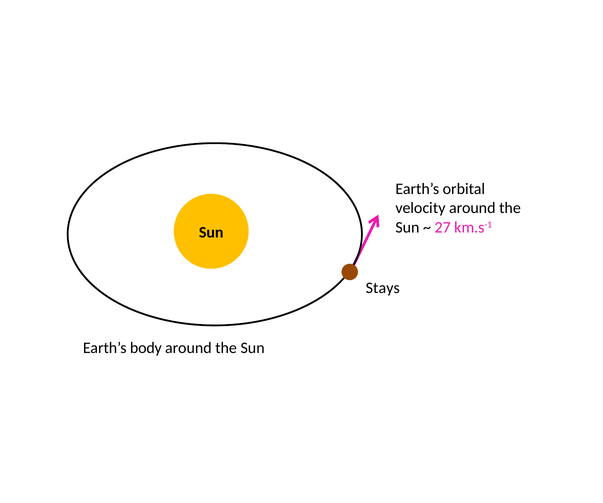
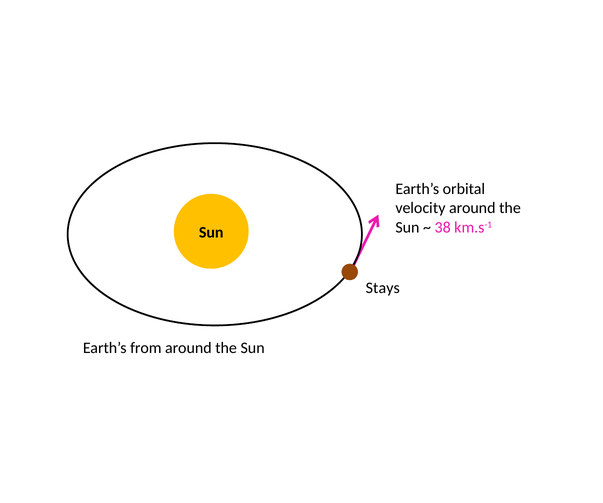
27: 27 -> 38 (443, 227)
body: body -> from (146, 347)
